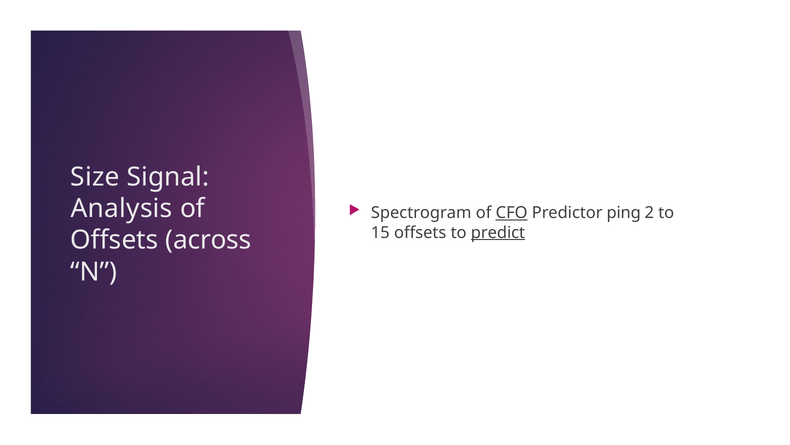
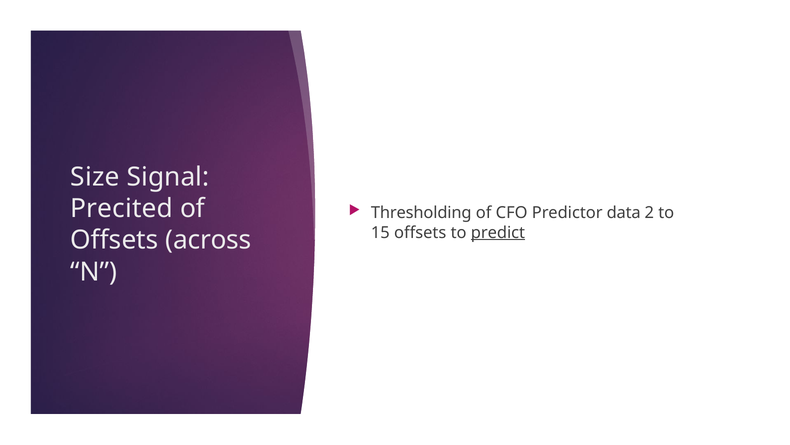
Analysis: Analysis -> Precited (122, 208)
Spectrogram: Spectrogram -> Thresholding (421, 213)
CFO underline: present -> none (512, 213)
ping: ping -> data (624, 213)
